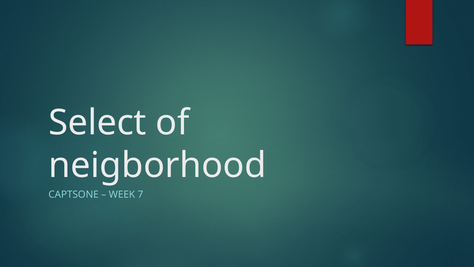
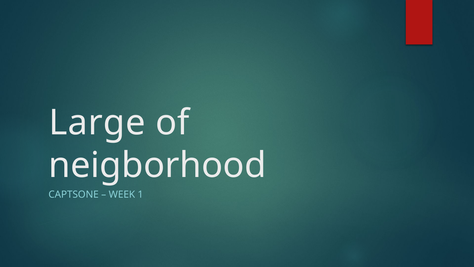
Select: Select -> Large (97, 122)
7: 7 -> 1 (140, 194)
